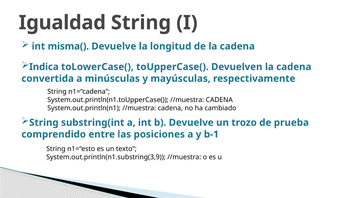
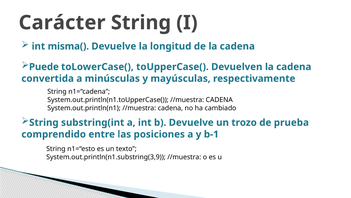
Igualdad: Igualdad -> Carácter (62, 23)
Indica: Indica -> Puede (44, 67)
